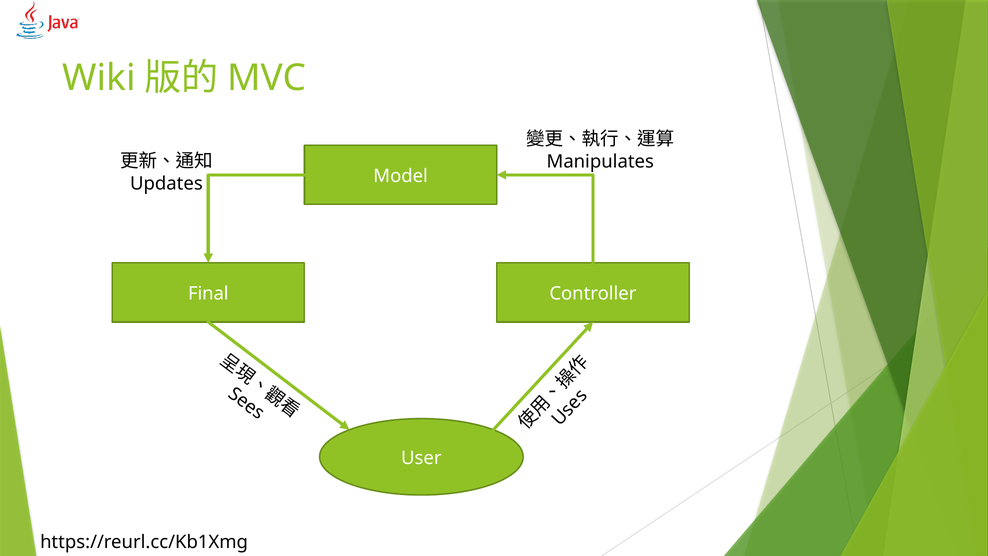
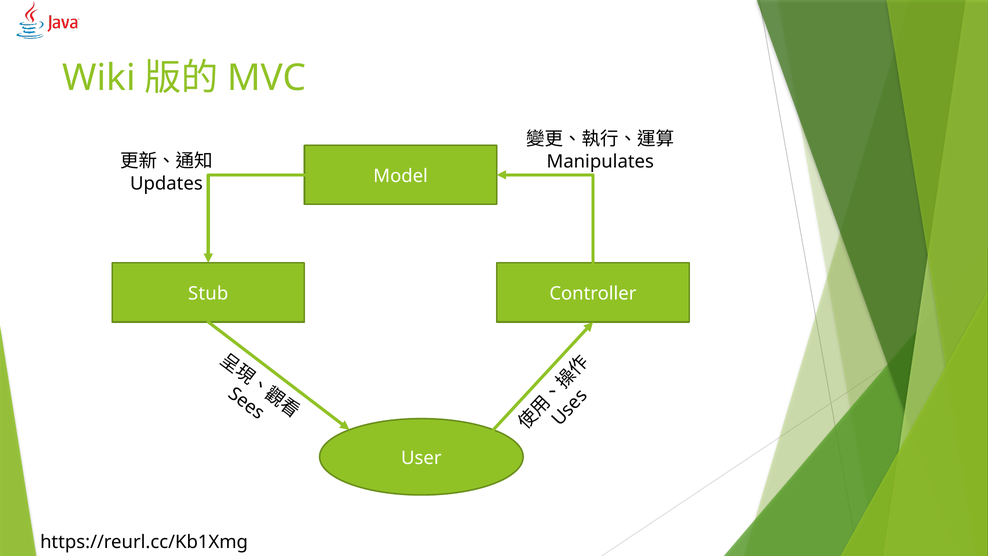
Final: Final -> Stub (208, 294)
